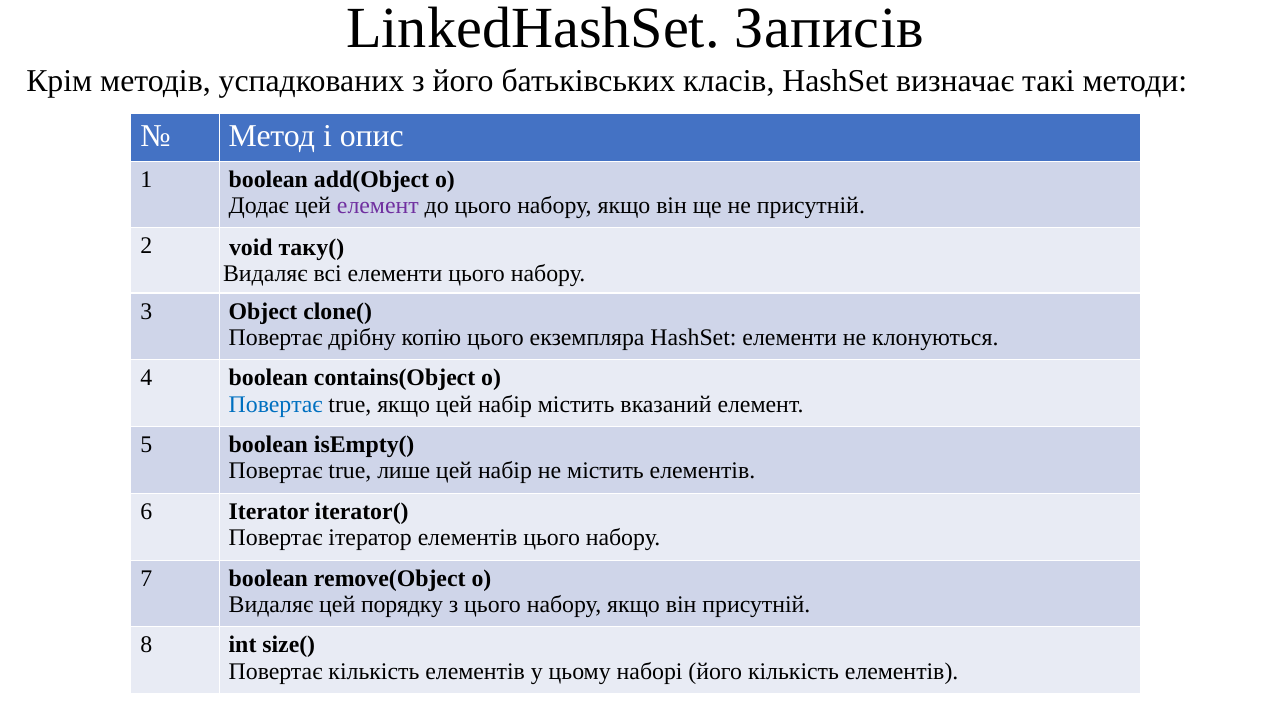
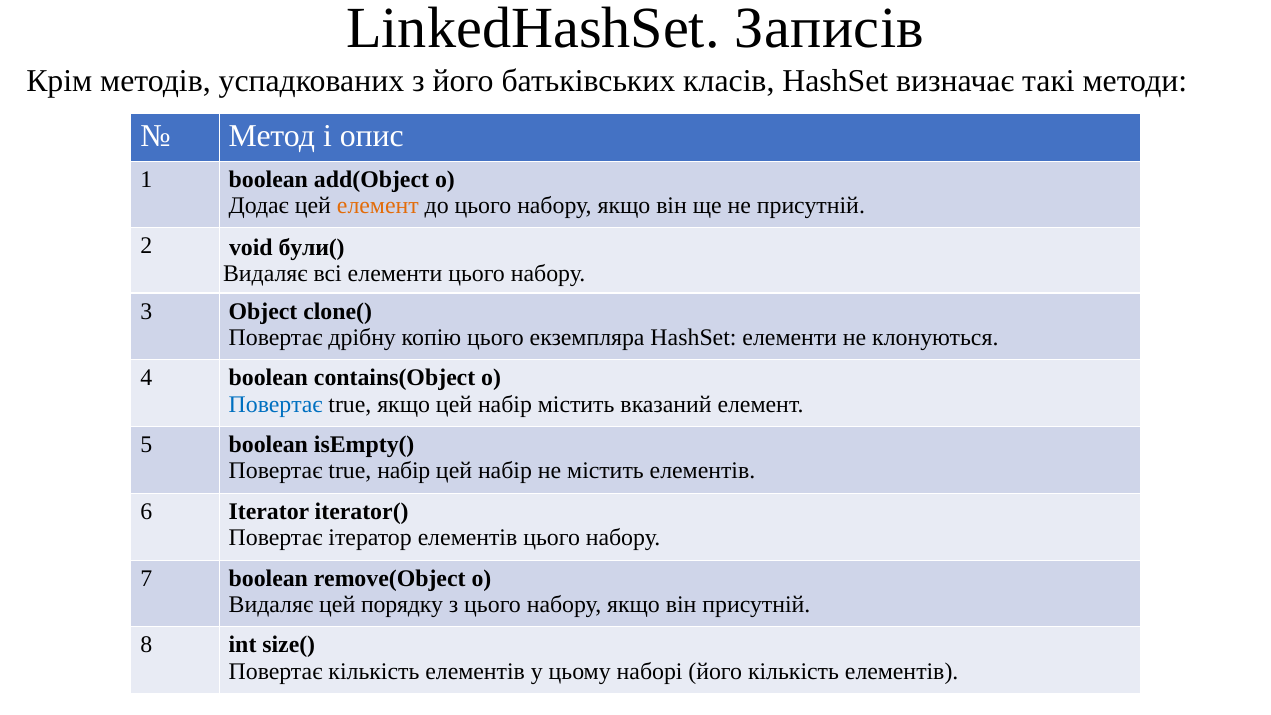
елемент colour: purple -> orange (378, 206)
таку(: таку( -> були( (312, 247)
true лише: лише -> набір (404, 471)
